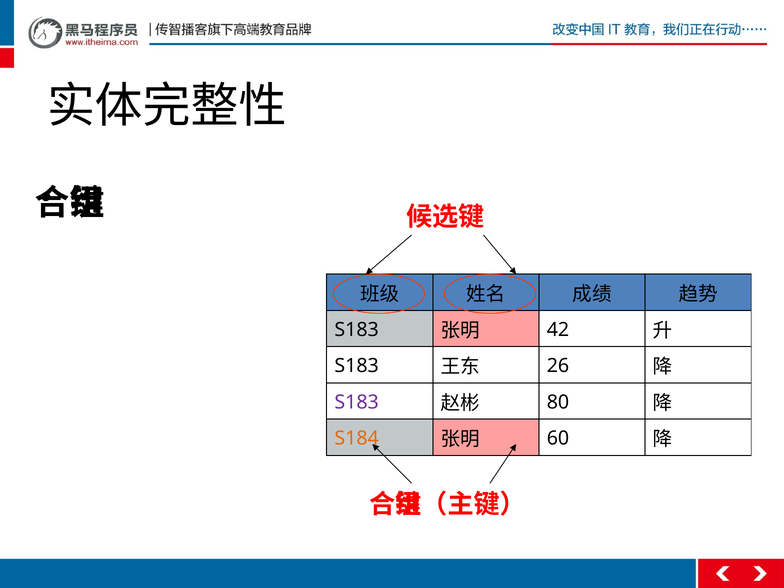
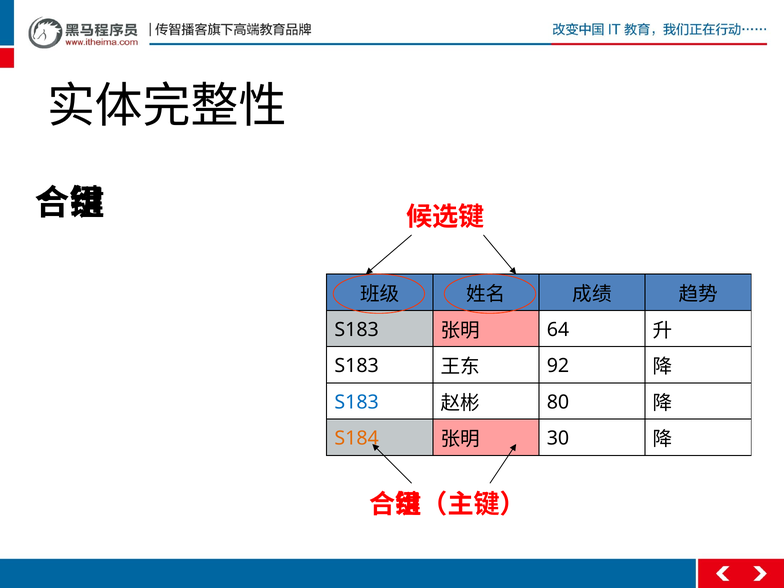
42: 42 -> 64 (558, 330)
26: 26 -> 92 (558, 366)
S183 colour: purple -> blue (357, 402)
60: 60 -> 30 (558, 438)
